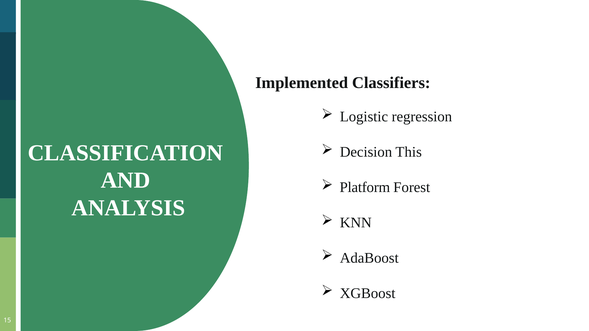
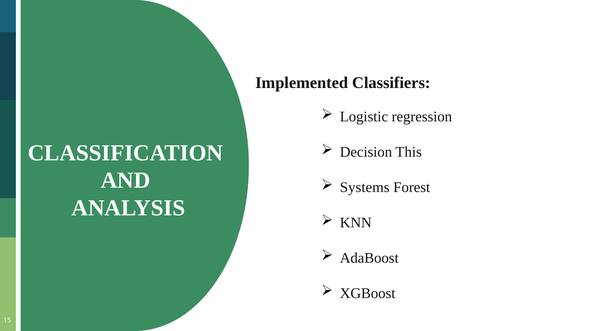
Platform: Platform -> Systems (365, 187)
